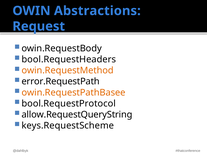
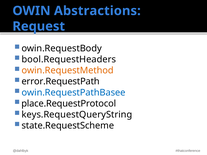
owin.RequestPathBasee colour: orange -> blue (74, 93)
bool.RequestProtocol: bool.RequestProtocol -> place.RequestProtocol (69, 104)
allow.RequestQueryString: allow.RequestQueryString -> keys.RequestQueryString (77, 115)
keys.RequestScheme: keys.RequestScheme -> state.RequestScheme (68, 126)
